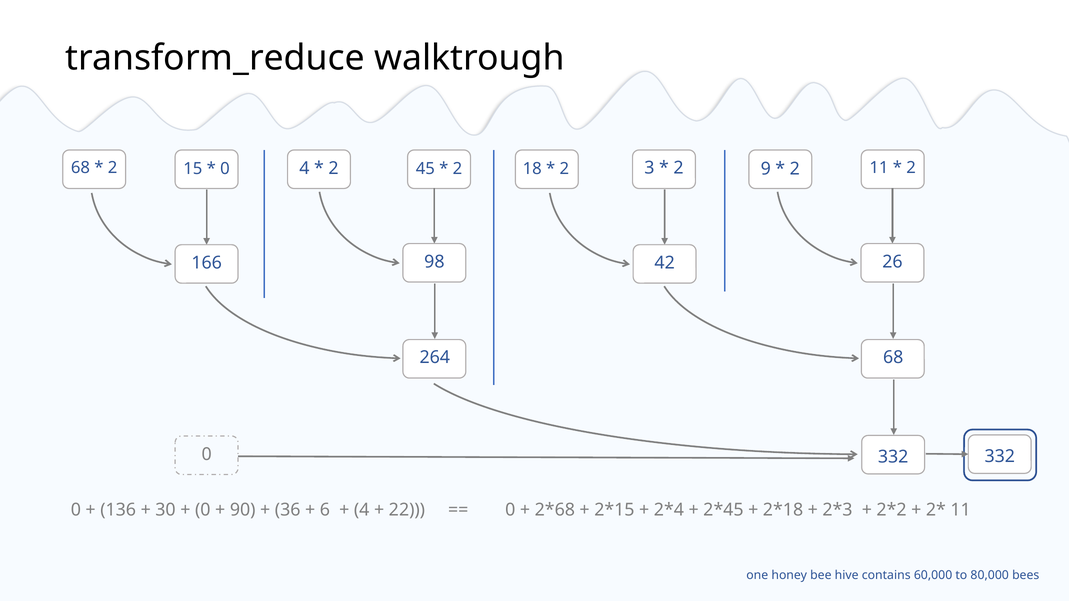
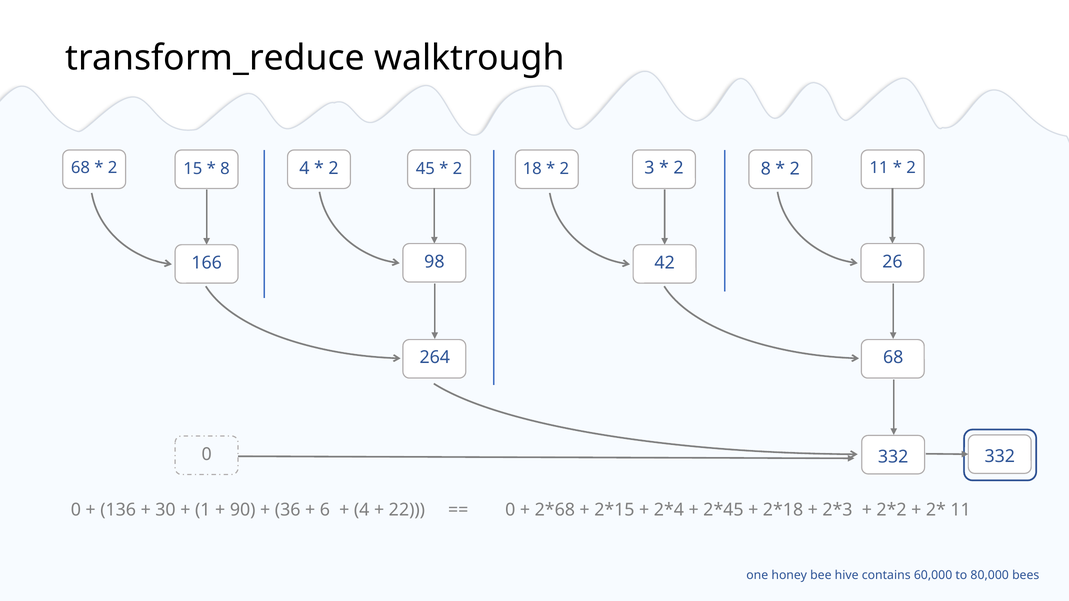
0: 0 -> 8 (225, 169)
2 9: 9 -> 8 (766, 169)
0: 0 -> 1 (203, 510)
